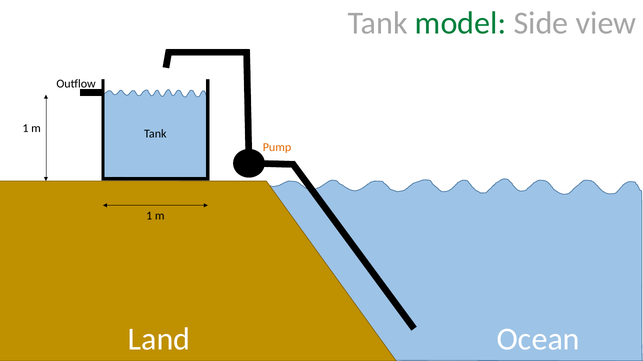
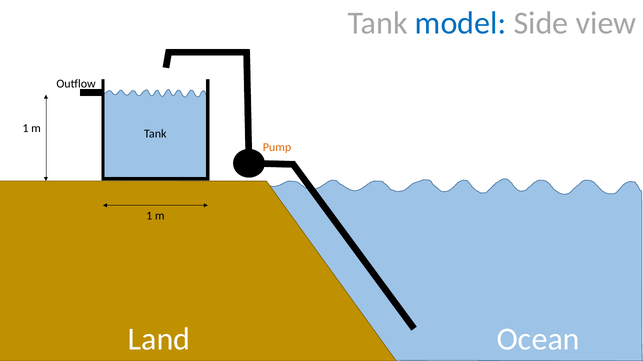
model colour: green -> blue (461, 23)
